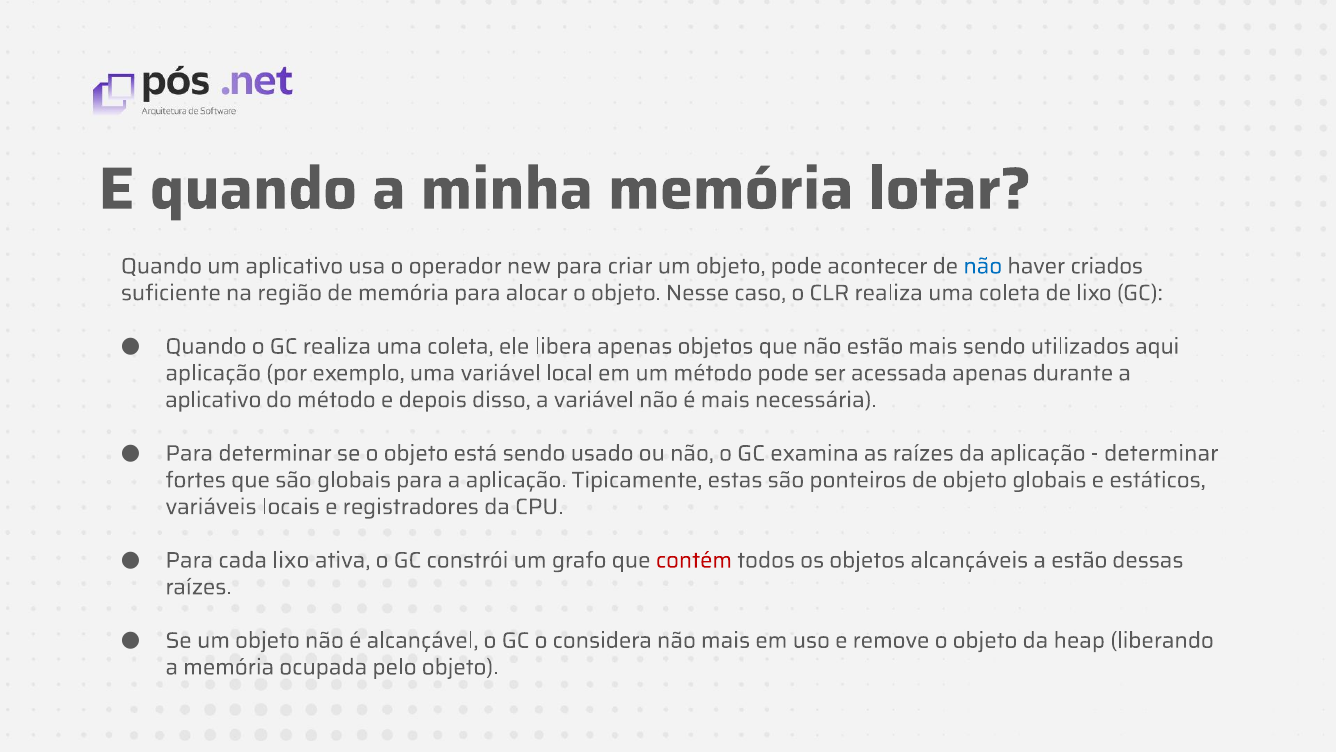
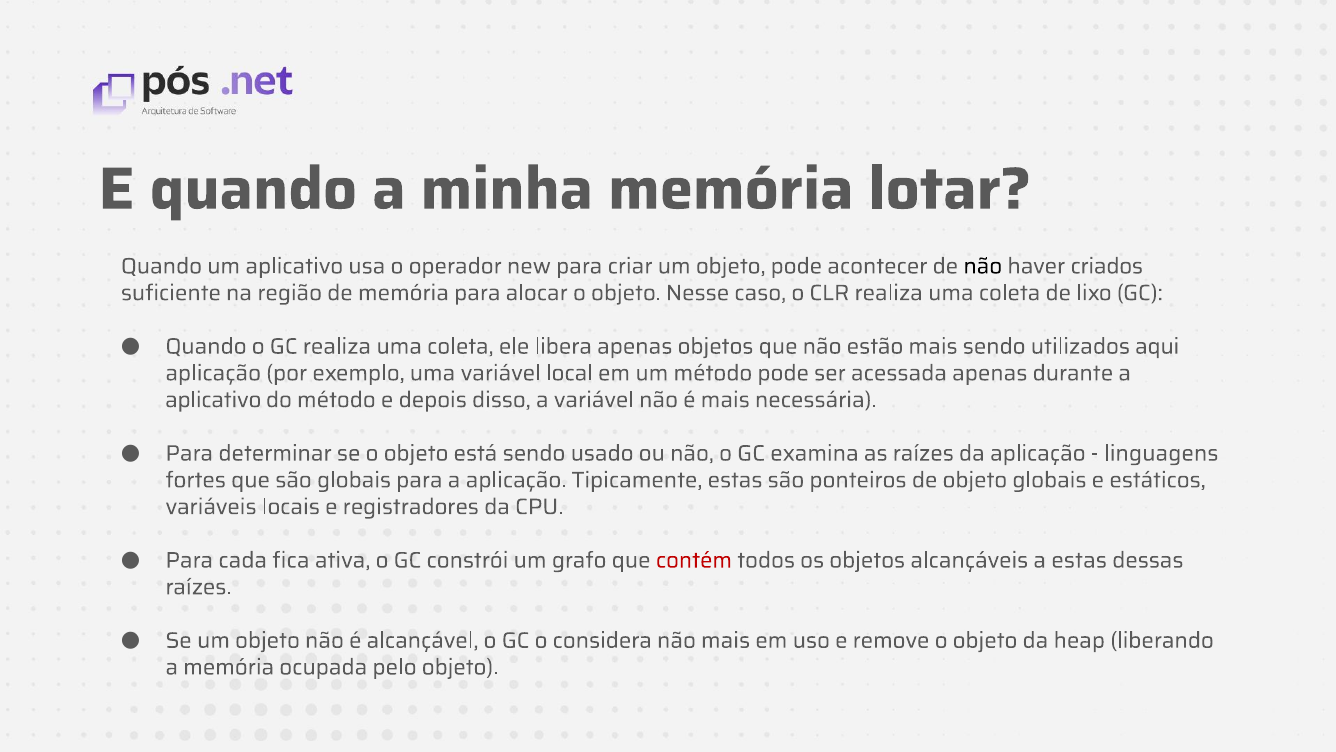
não colour: blue -> black (983, 266)
determinar: determinar -> linguagens (1161, 453)
cada lixo: lixo -> fica (291, 560)
a estão: estão -> estas (1079, 560)
